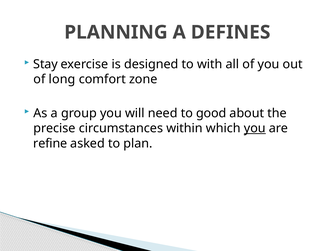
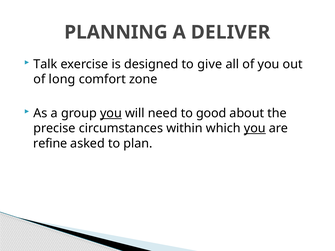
DEFINES: DEFINES -> DELIVER (231, 32)
Stay: Stay -> Talk (45, 64)
with: with -> give (210, 64)
you underline: none -> present (111, 113)
